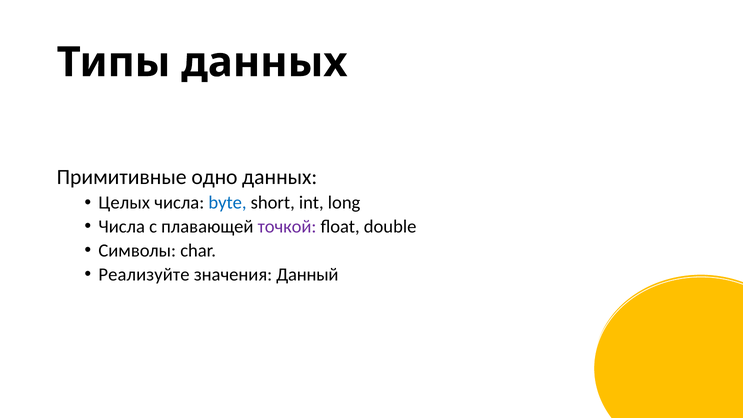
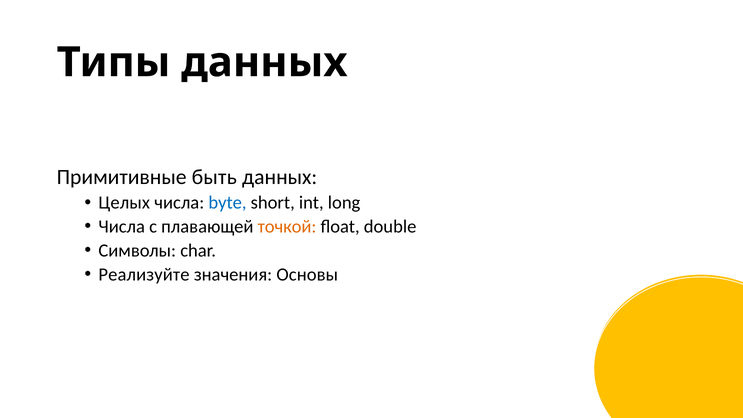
одно: одно -> быть (214, 177)
точкой colour: purple -> orange (287, 227)
Данный: Данный -> Основы (307, 274)
